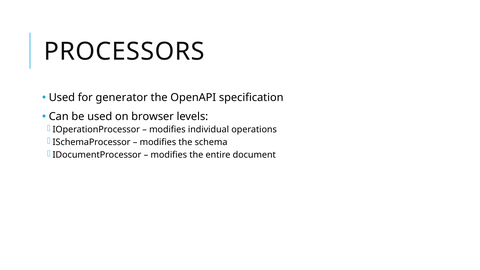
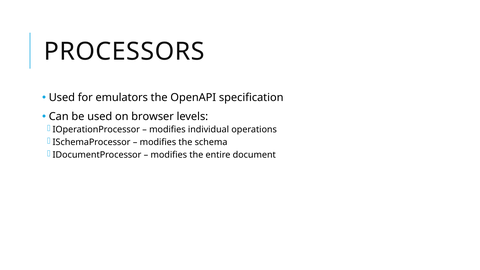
generator: generator -> emulators (122, 98)
